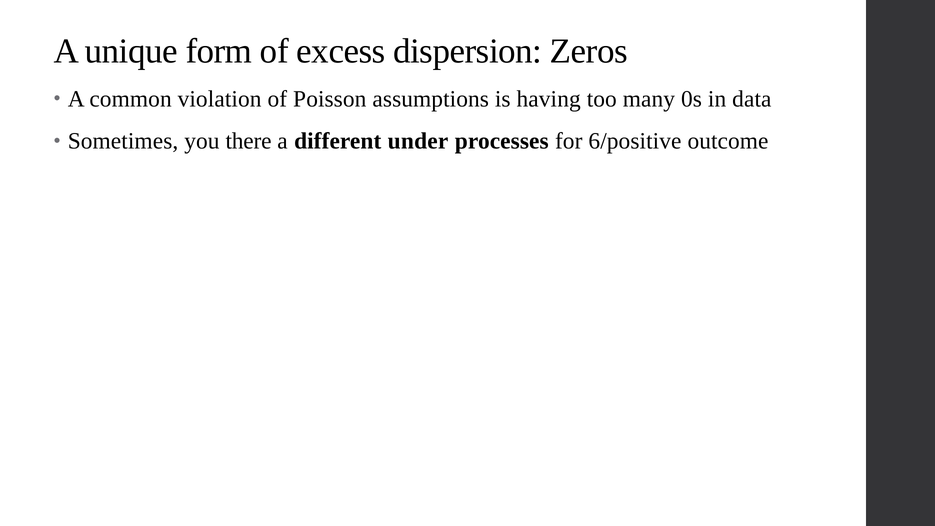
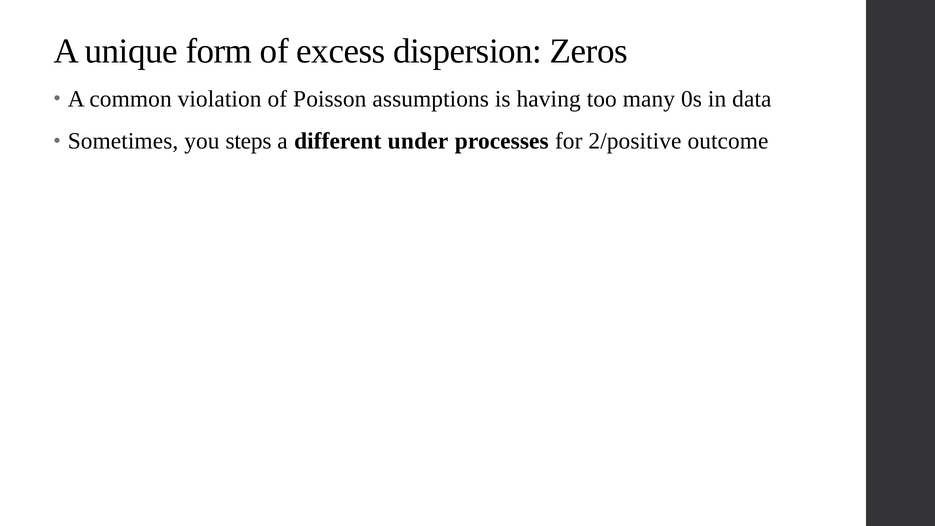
there: there -> steps (249, 141)
6/positive: 6/positive -> 2/positive (635, 141)
